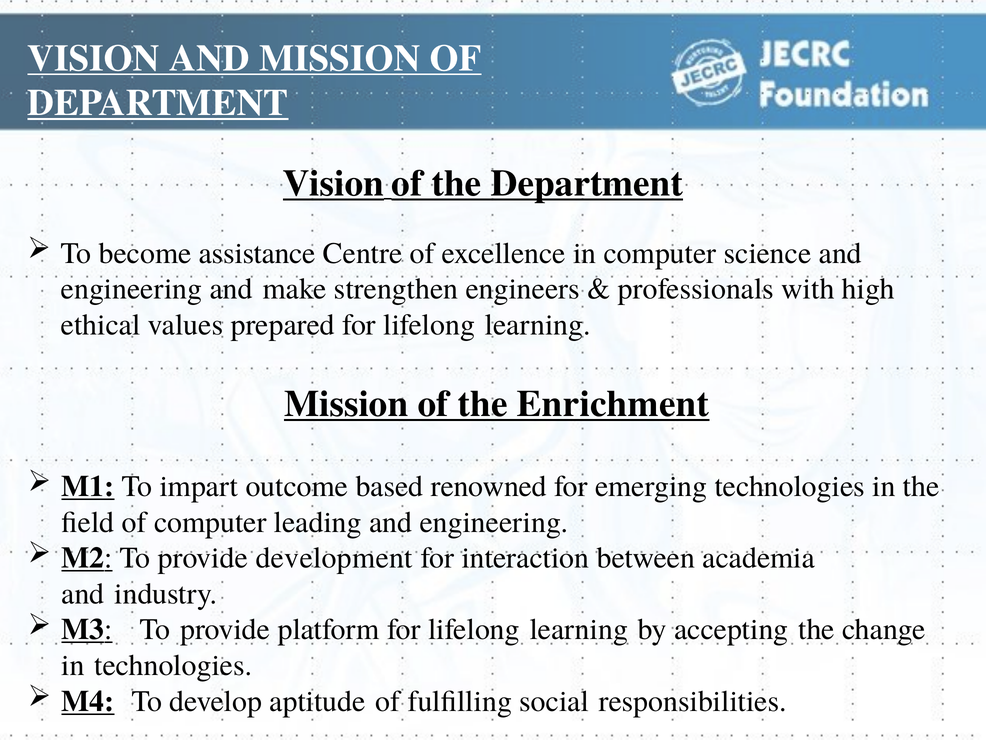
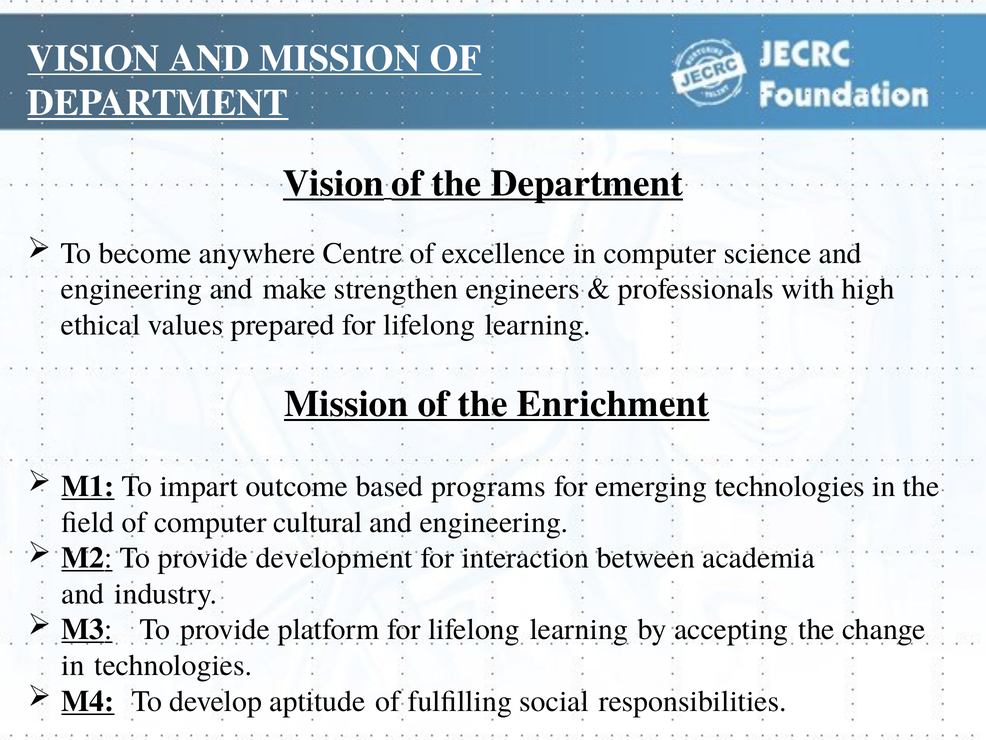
assistance: assistance -> anywhere (257, 253)
renowned: renowned -> programs (489, 486)
leading: leading -> cultural (318, 522)
